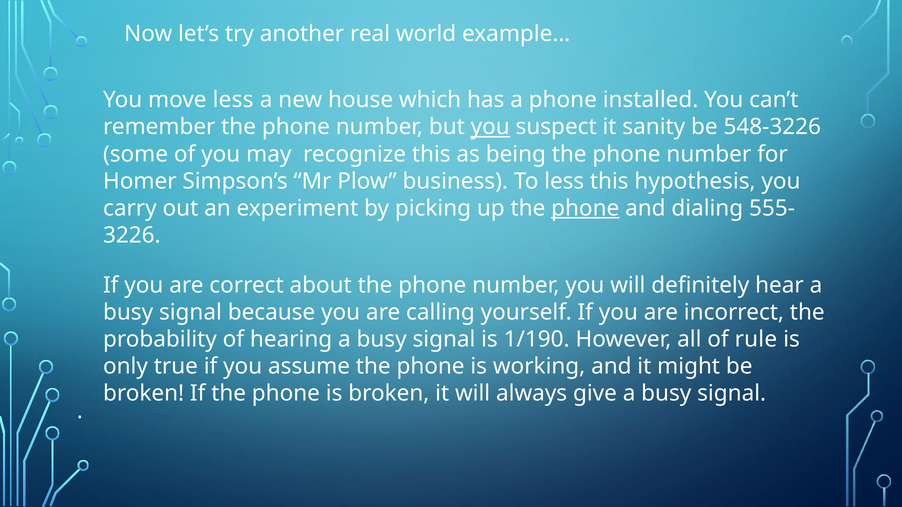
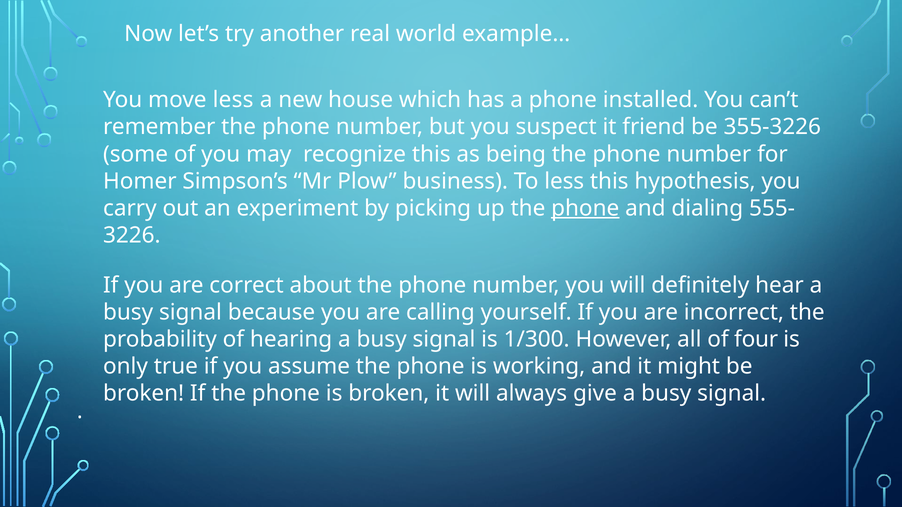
you underline: present -> none (490, 127)
sanity: sanity -> friend (654, 127)
548-3226: 548-3226 -> 355-3226 (772, 127)
1/190: 1/190 -> 1/300 (537, 340)
rule: rule -> four (756, 340)
